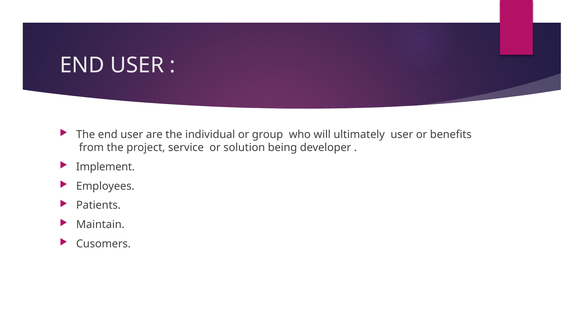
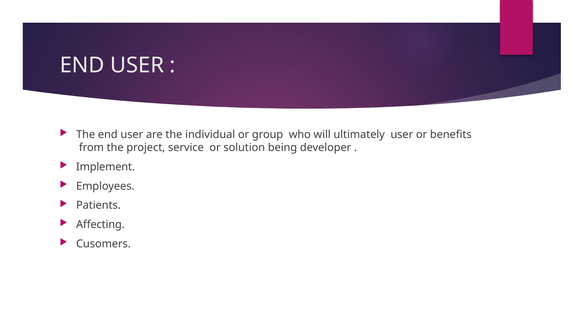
Maintain: Maintain -> Affecting (100, 224)
